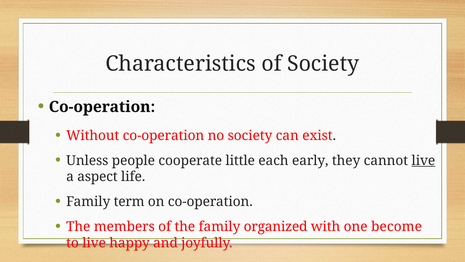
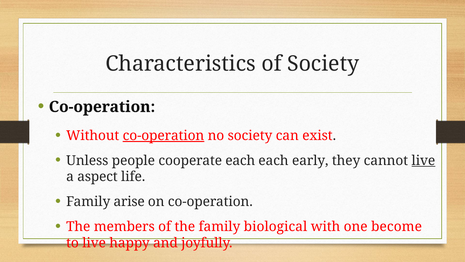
co-operation underline: none -> present (163, 135)
cooperate little: little -> each (240, 160)
term: term -> arise (129, 201)
organized: organized -> biological (276, 226)
